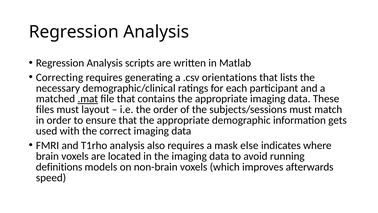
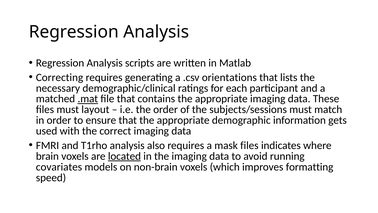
mask else: else -> files (249, 145)
located underline: none -> present (124, 156)
definitions: definitions -> covariates (59, 167)
afterwards: afterwards -> formatting (310, 167)
